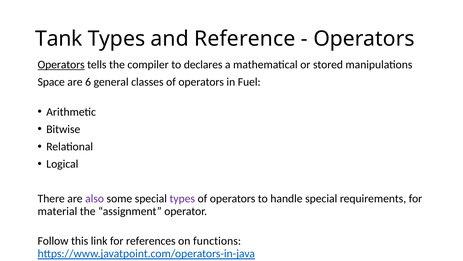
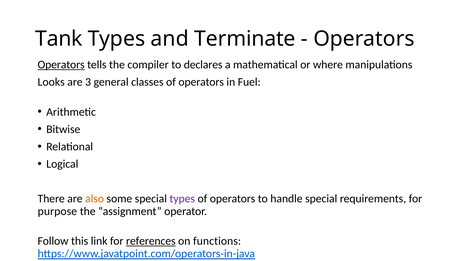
Reference: Reference -> Terminate (245, 39)
stored: stored -> where (328, 65)
Space: Space -> Looks (51, 82)
6: 6 -> 3 (88, 82)
also colour: purple -> orange (95, 198)
material: material -> purpose (57, 211)
references underline: none -> present (151, 241)
